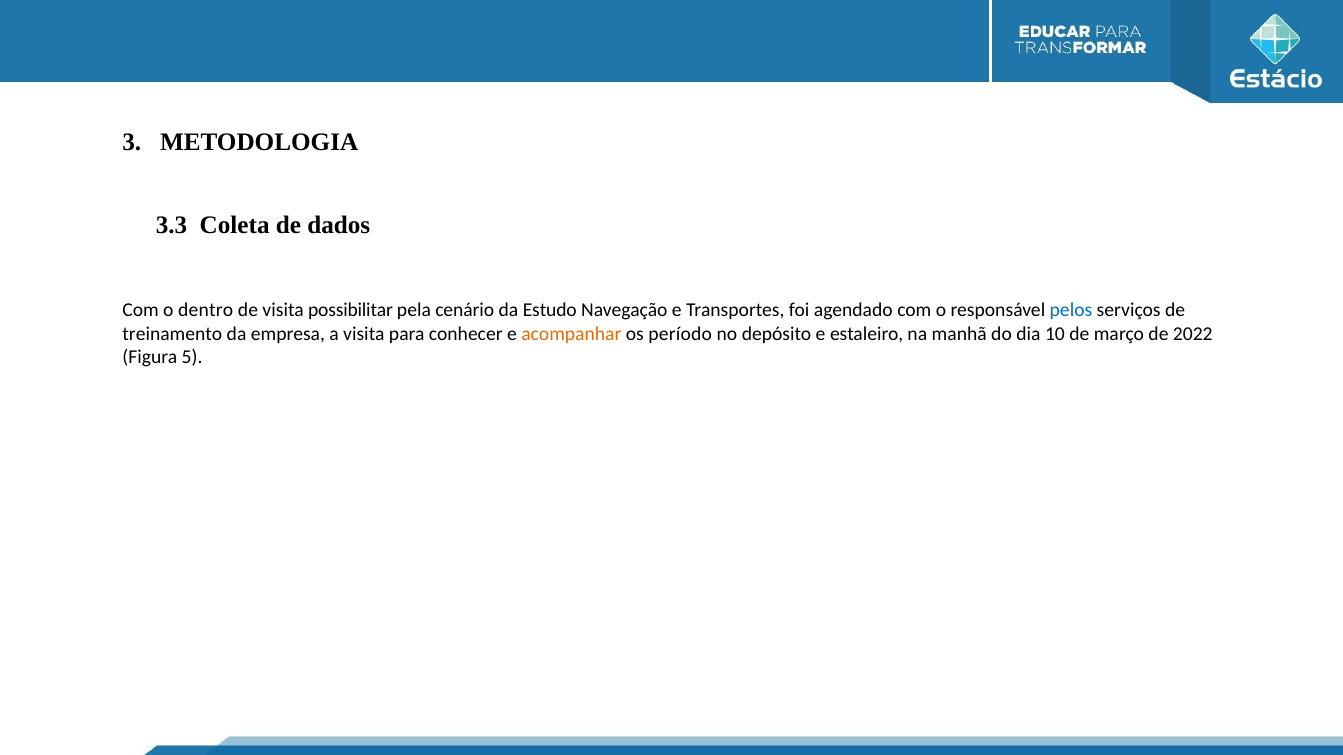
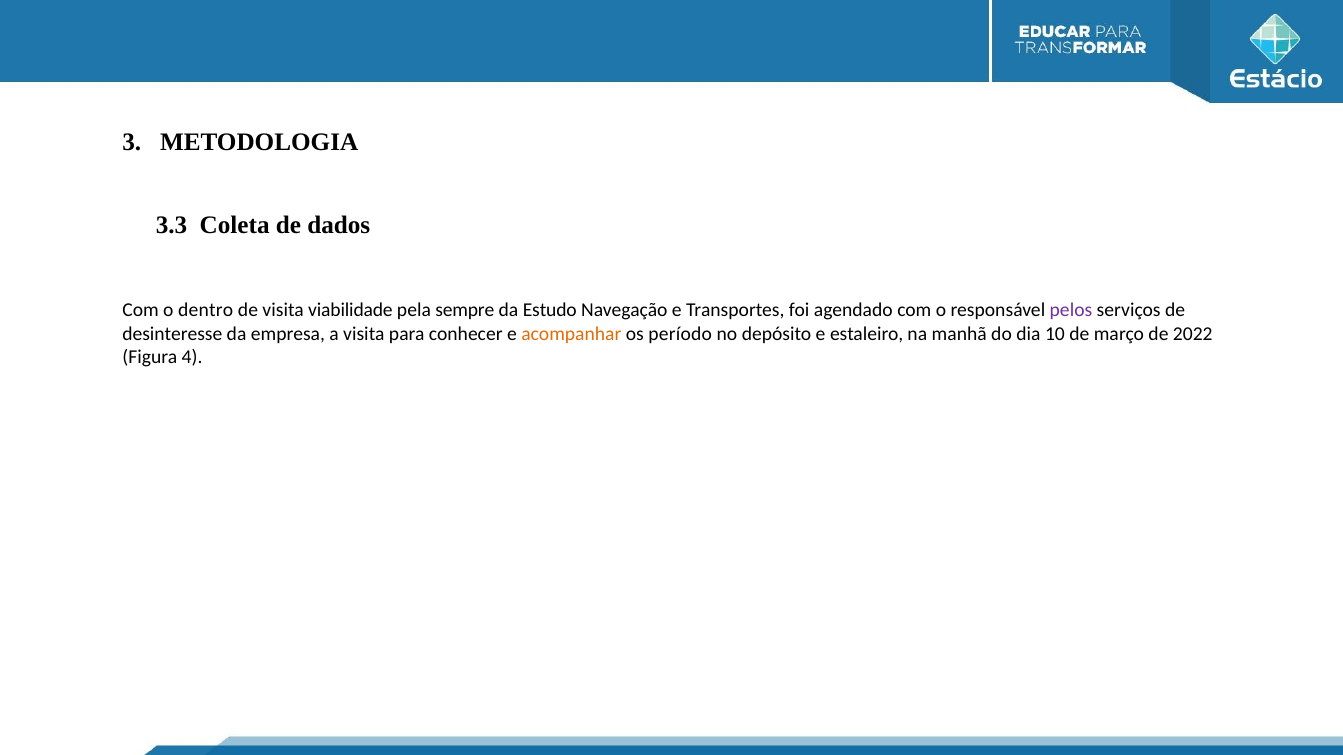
possibilitar: possibilitar -> viabilidade (350, 310)
cenário: cenário -> sempre (465, 310)
pelos colour: blue -> purple (1071, 310)
treinamento: treinamento -> desinteresse (172, 334)
5: 5 -> 4 (192, 357)
